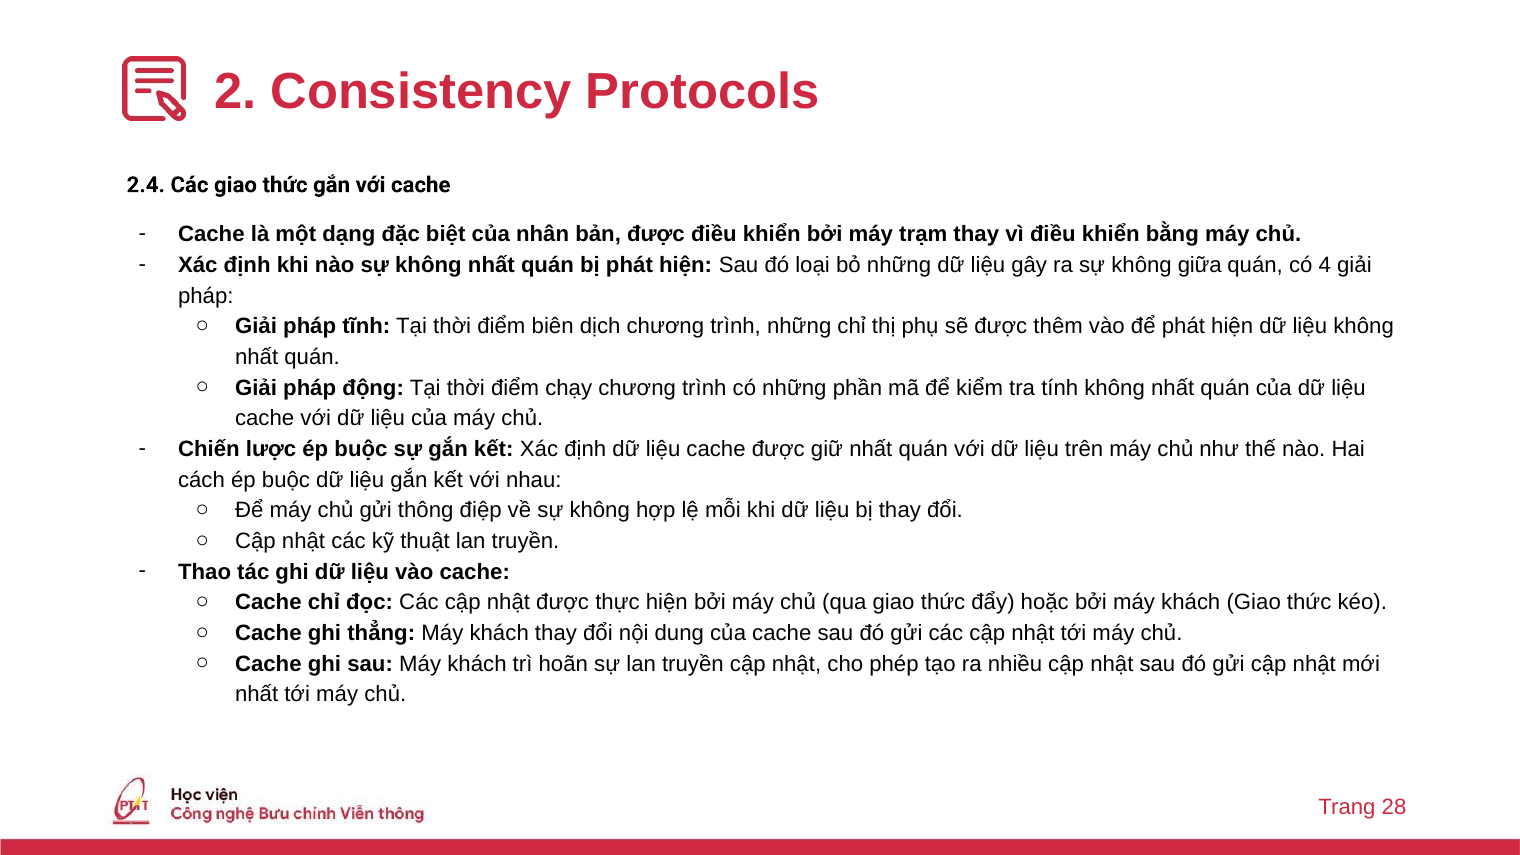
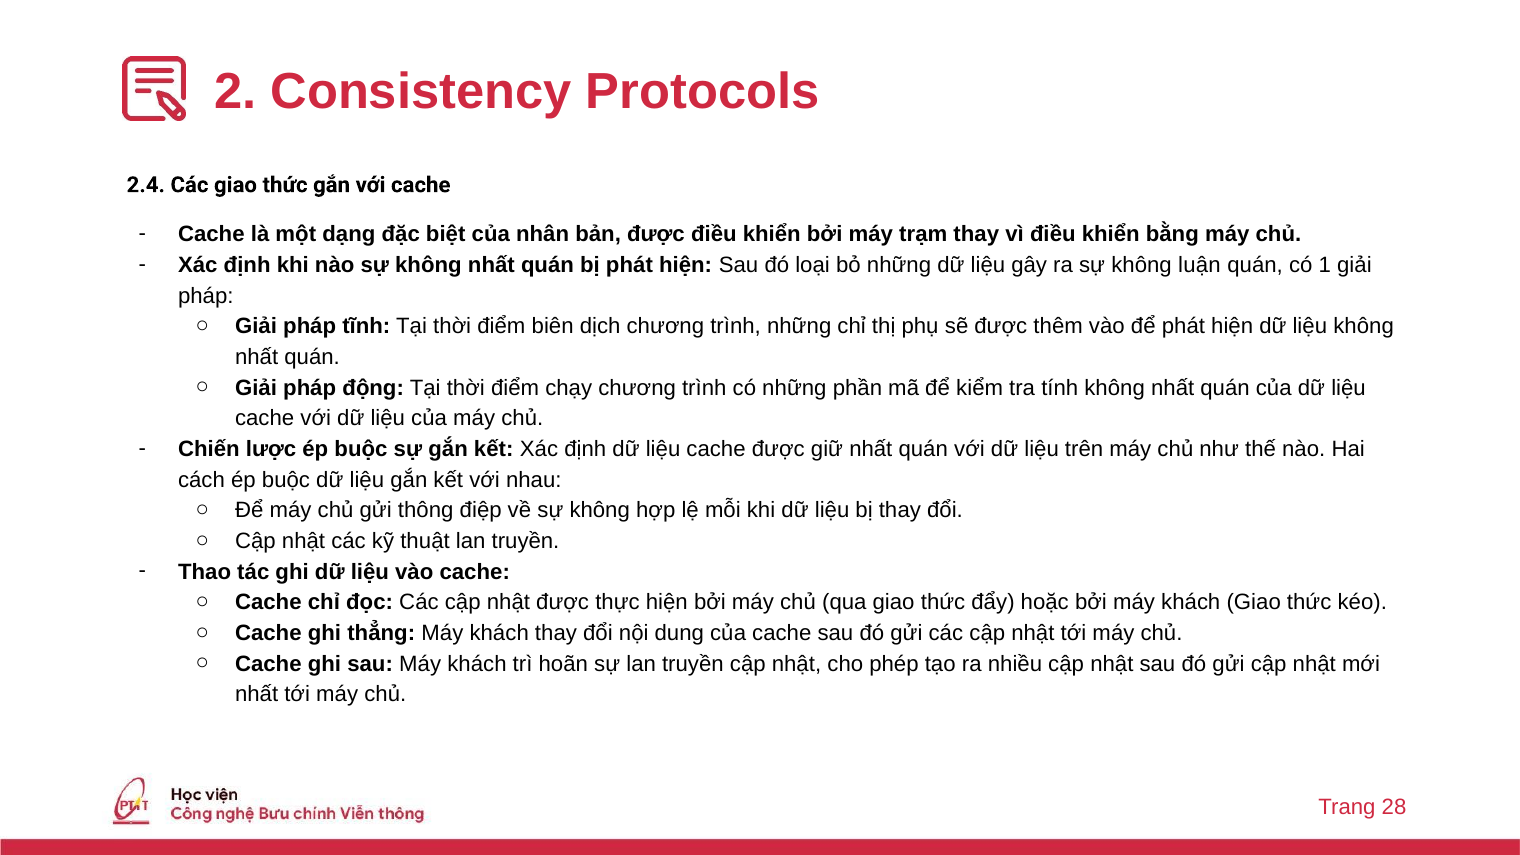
giữa: giữa -> luận (1199, 265)
4: 4 -> 1 (1325, 265)
